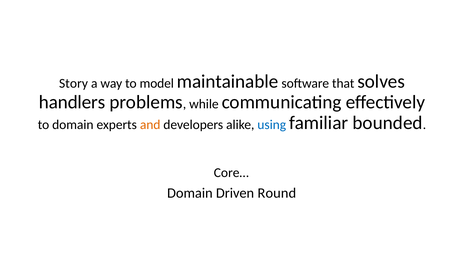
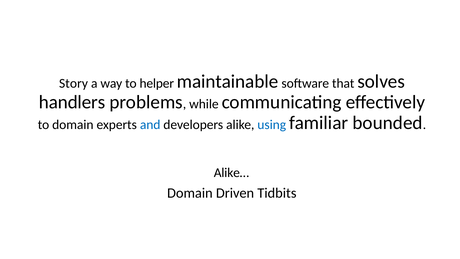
model: model -> helper (157, 83)
and colour: orange -> blue (150, 125)
Core…: Core… -> Alike… (231, 173)
Round: Round -> Tidbits (277, 193)
